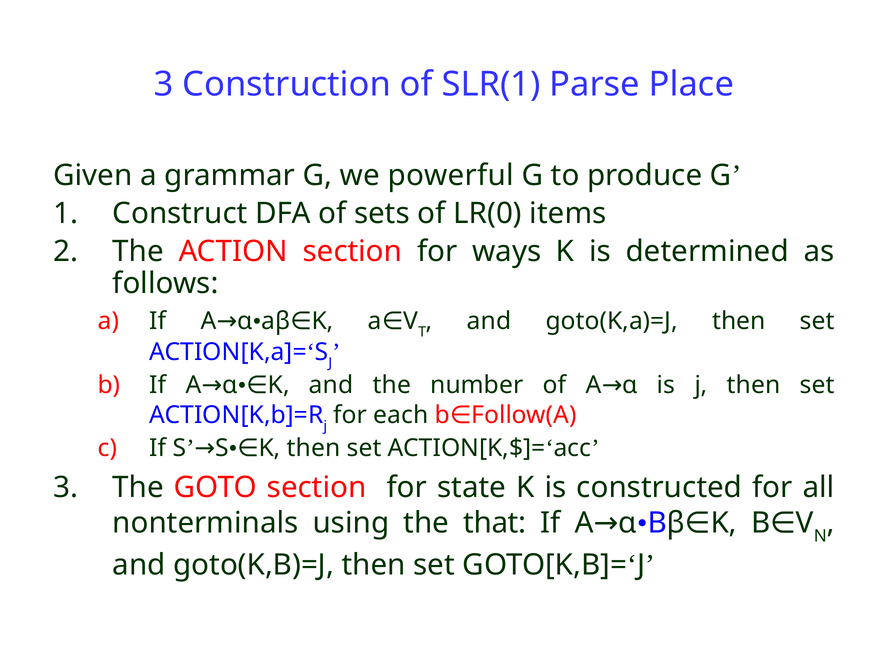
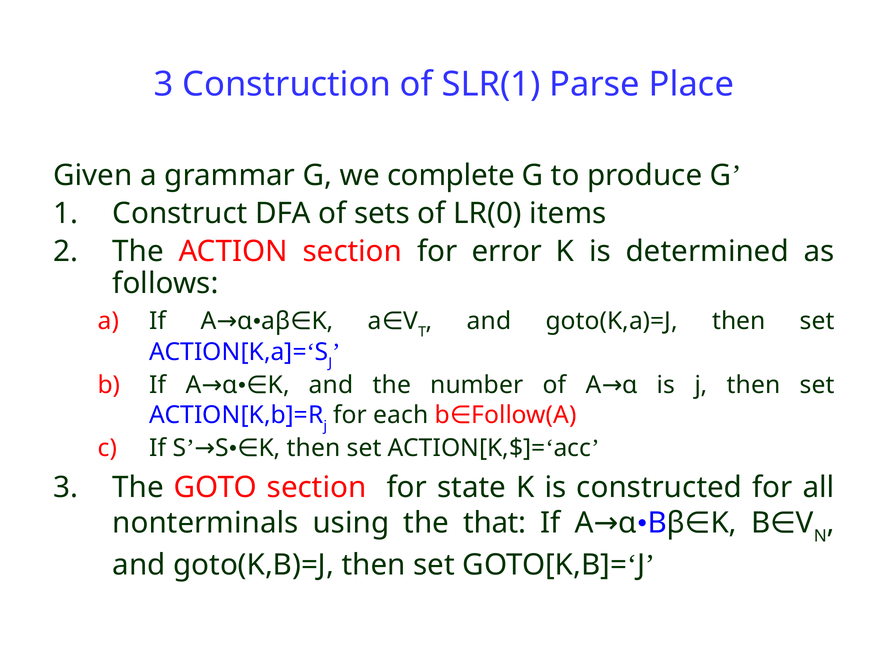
powerful: powerful -> complete (451, 176)
ways: ways -> error (507, 251)
